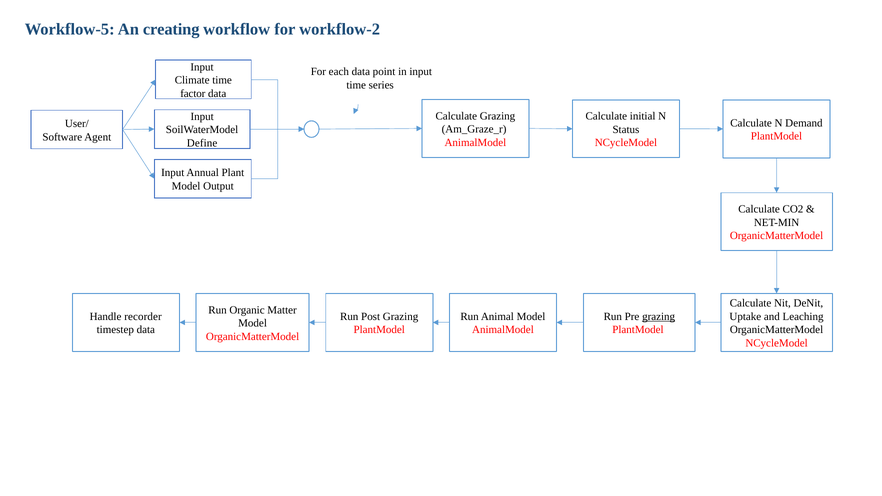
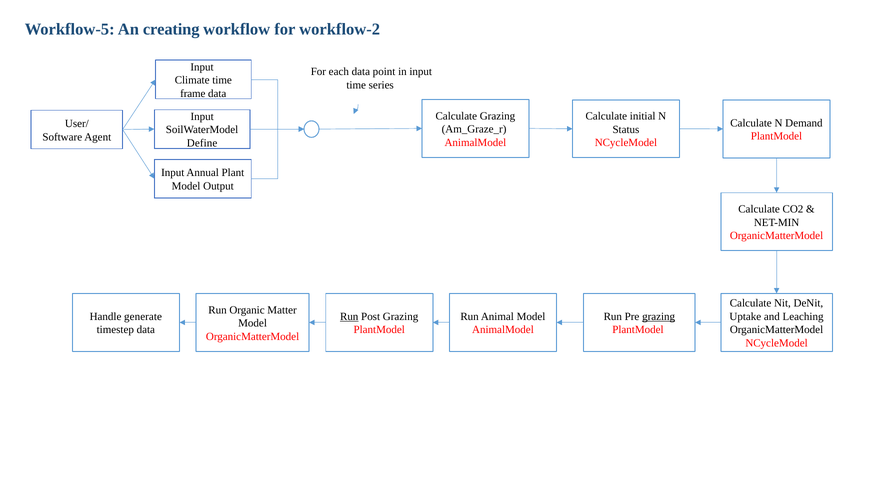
factor: factor -> frame (193, 94)
recorder: recorder -> generate (143, 317)
Run underline: none -> present (349, 317)
